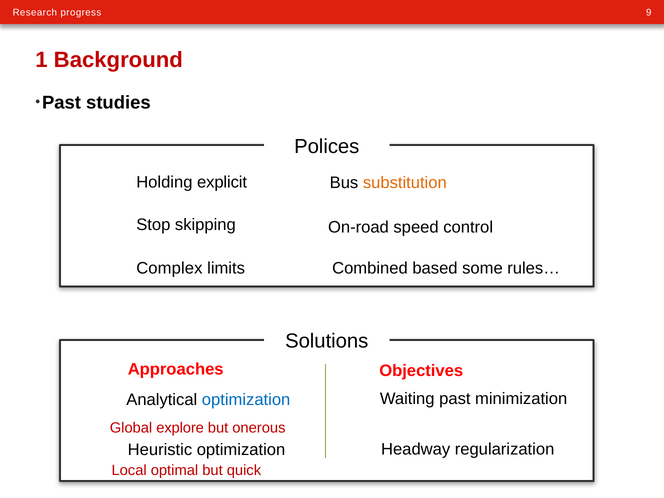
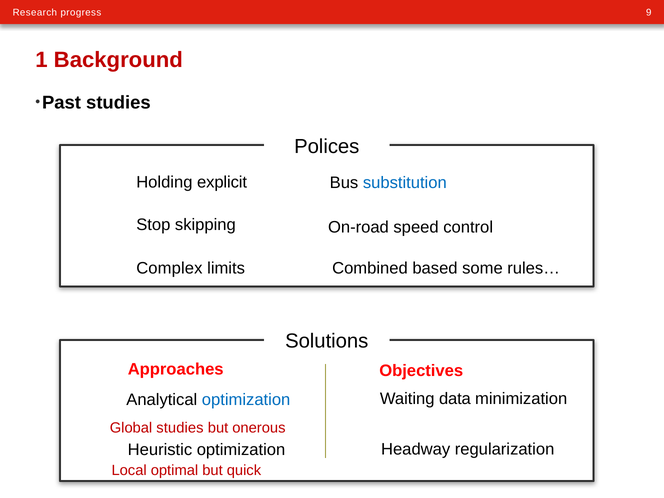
substitution colour: orange -> blue (405, 183)
Waiting past: past -> data (455, 399)
Global explore: explore -> studies (180, 428)
